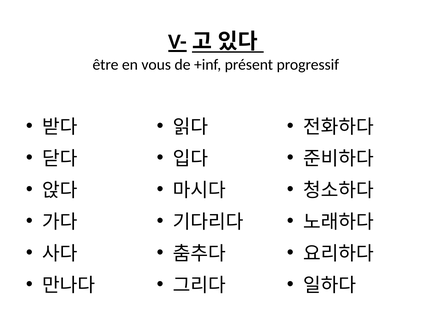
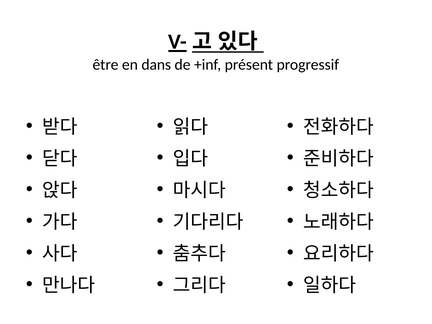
vous: vous -> dans (156, 65)
